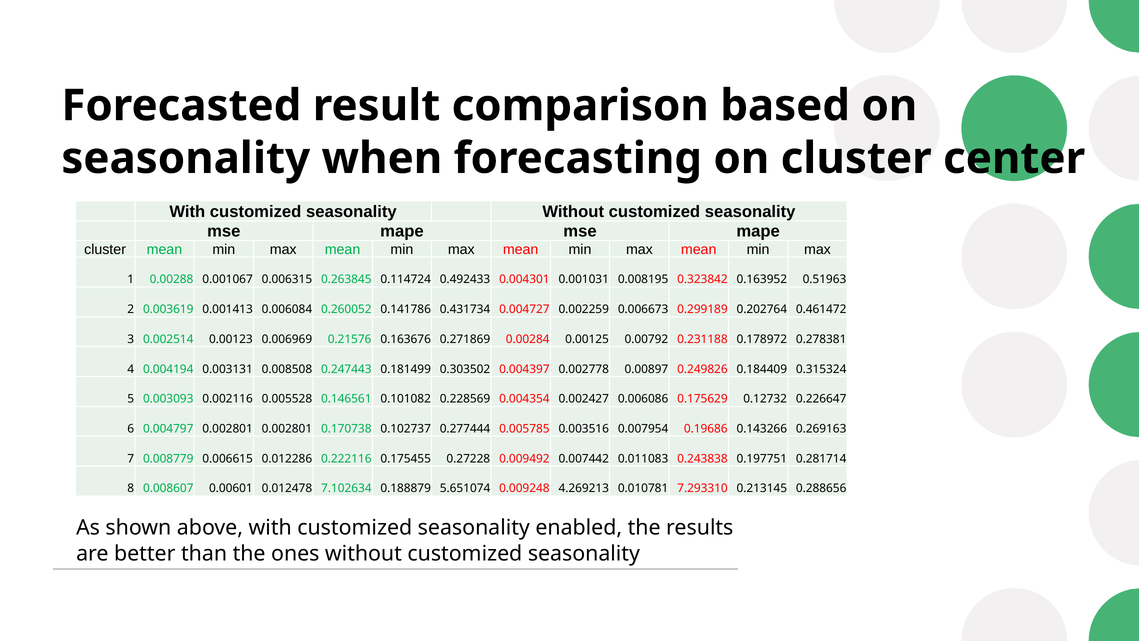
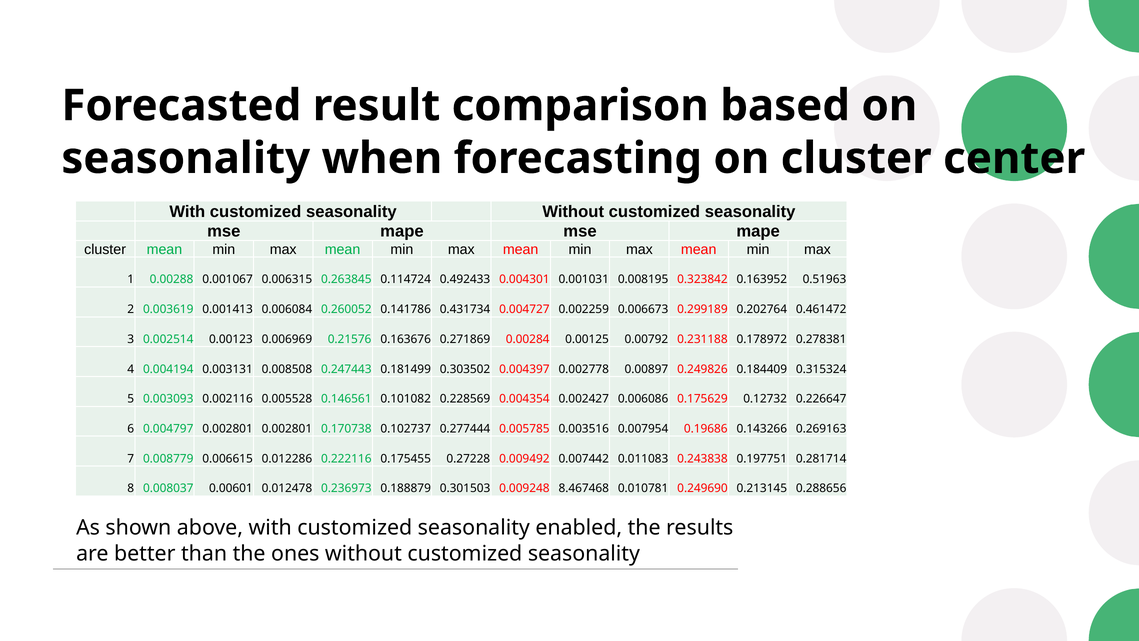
0.008607: 0.008607 -> 0.008037 (168, 488)
7.102634: 7.102634 -> 0.236973 (346, 488)
5.651074: 5.651074 -> 0.301503 (465, 488)
4.269213: 4.269213 -> 8.467468 (584, 488)
7.293310: 7.293310 -> 0.249690 (702, 488)
